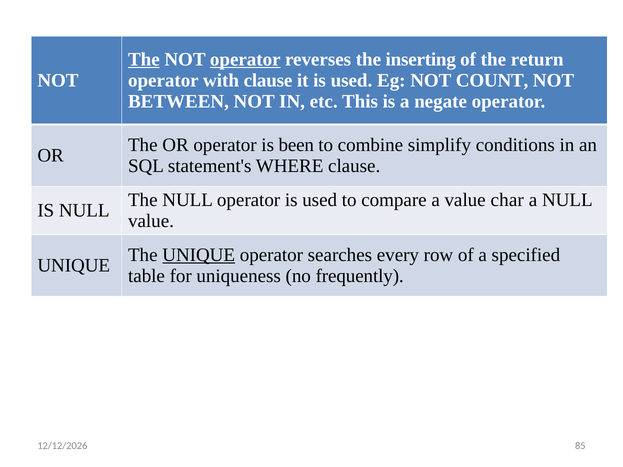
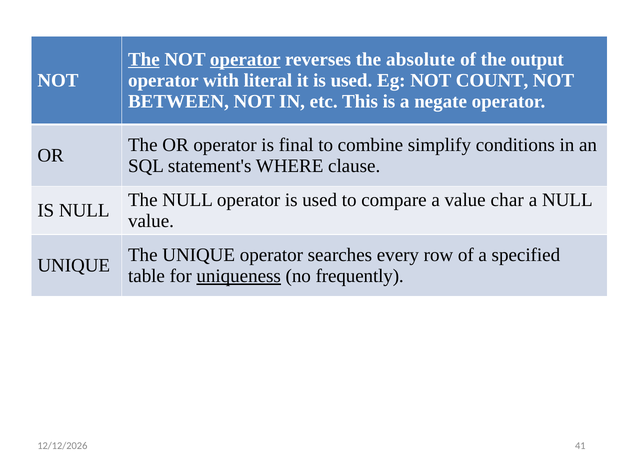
inserting: inserting -> absolute (421, 59)
return: return -> output (537, 59)
with clause: clause -> literal (268, 81)
been: been -> final (296, 145)
UNIQUE underline: present -> none (199, 255)
uniqueness underline: none -> present (239, 276)
85: 85 -> 41 (580, 446)
